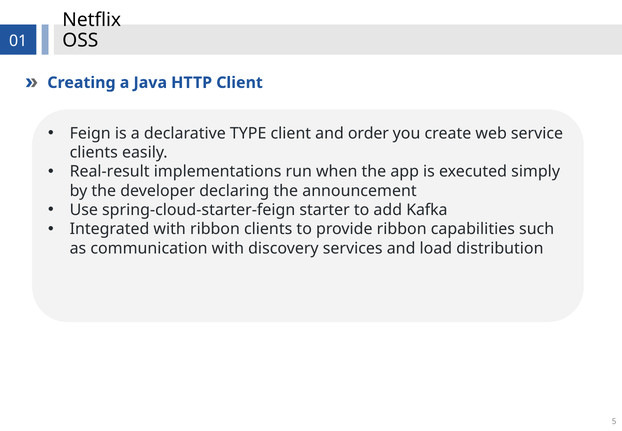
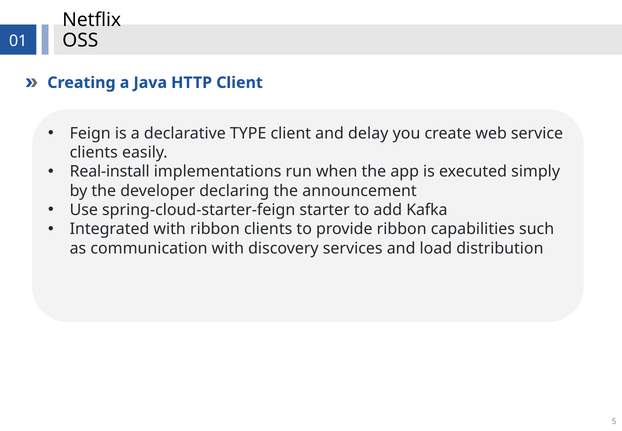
order: order -> delay (368, 133)
Real-result: Real-result -> Real-install (110, 171)
